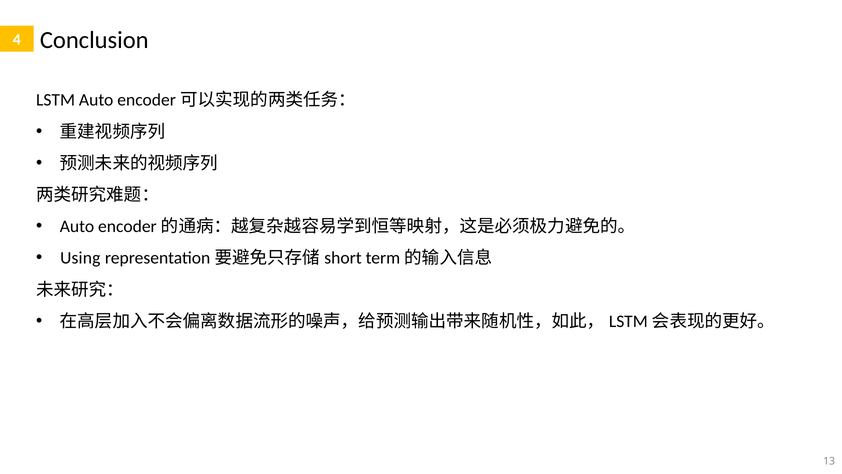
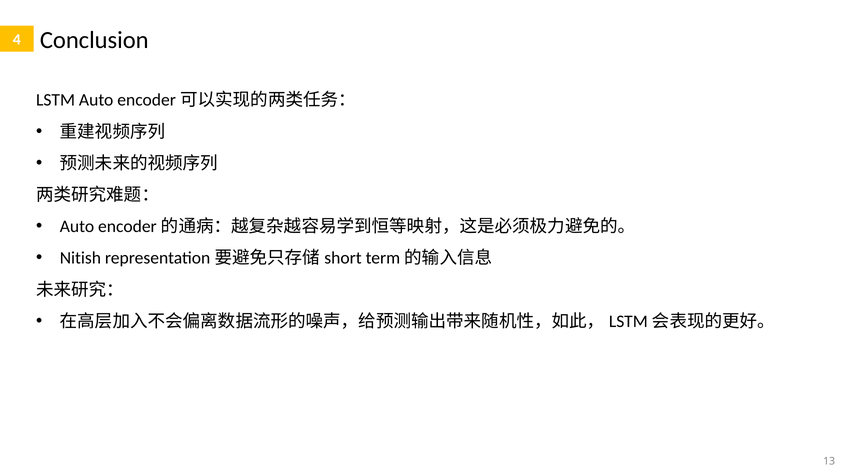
Using: Using -> Nitish (80, 258)
